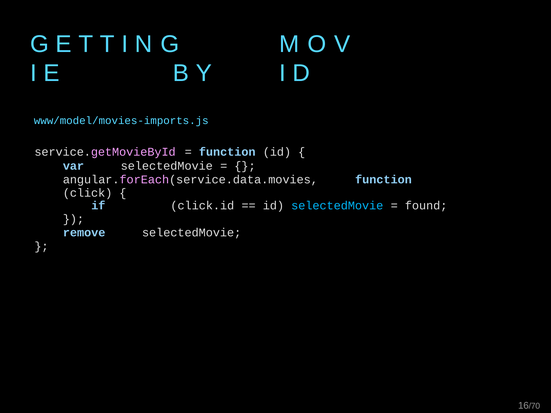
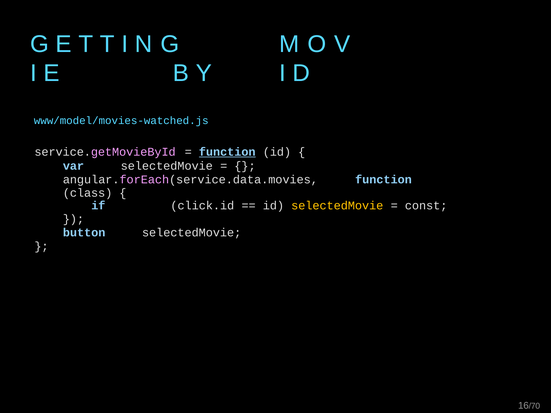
www/model/movies-imports.js: www/model/movies-imports.js -> www/model/movies-watched.js (121, 121)
function underline: none -> present (227, 152)
click: click -> class (88, 193)
selectedMovie colour: light blue -> yellow (337, 206)
found: found -> const (426, 206)
remove: remove -> button (84, 233)
